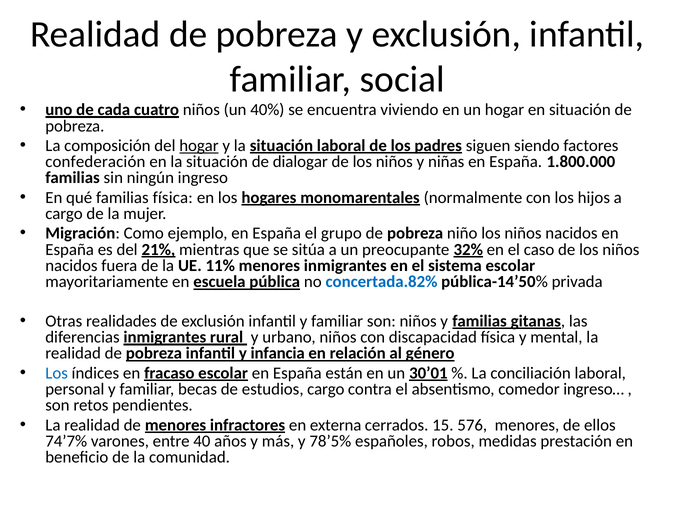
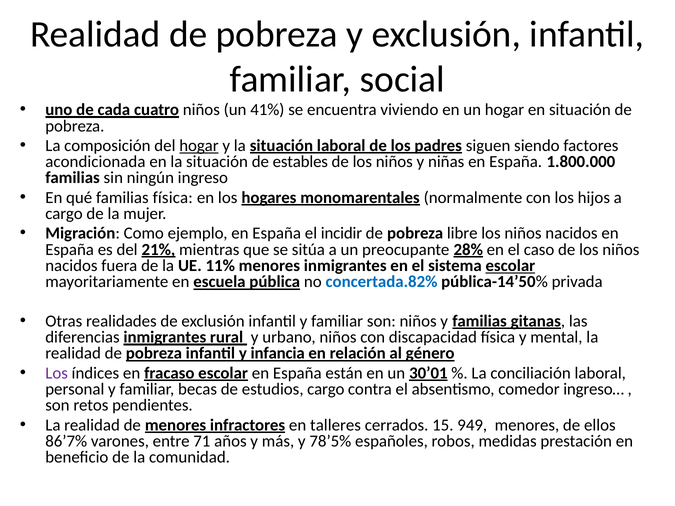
40%: 40% -> 41% (267, 110)
confederación: confederación -> acondicionada (95, 162)
dialogar: dialogar -> estables (300, 162)
grupo: grupo -> incidir (341, 233)
niño: niño -> libre (462, 233)
32%: 32% -> 28% (468, 250)
escolar underline: none -> present (510, 266)
Los colour: blue -> purple (57, 373)
externa: externa -> talleres (336, 425)
576: 576 -> 949 (472, 425)
74’7%: 74’7% -> 86’7% (66, 441)
40: 40 -> 71 (202, 441)
